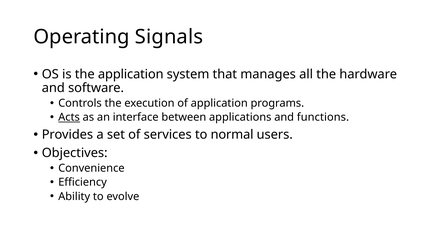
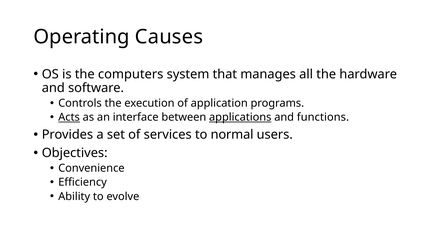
Signals: Signals -> Causes (169, 37)
the application: application -> computers (131, 74)
applications underline: none -> present (240, 118)
